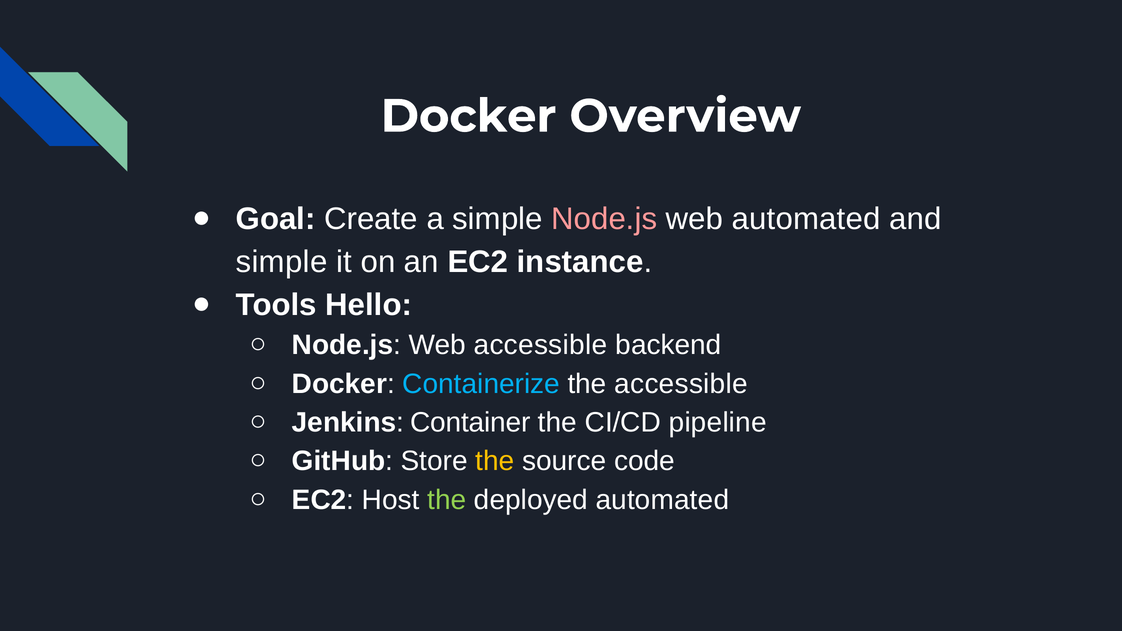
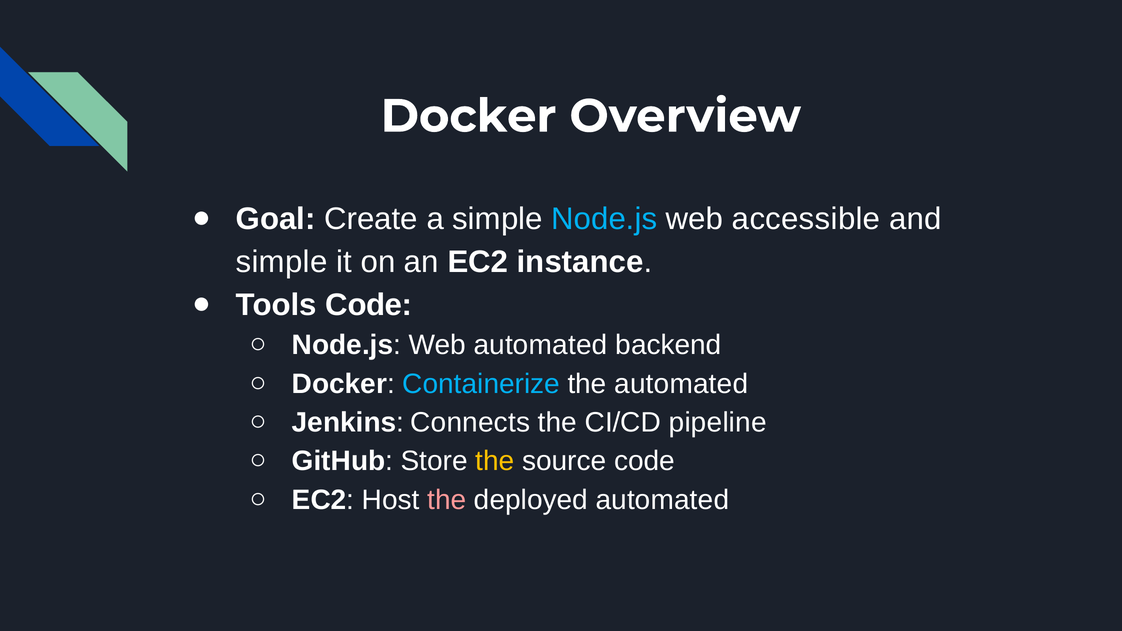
Node.js colour: pink -> light blue (604, 219)
web automated: automated -> accessible (806, 219)
Tools Hello: Hello -> Code (369, 305)
Web accessible: accessible -> automated (540, 345)
the accessible: accessible -> automated (681, 384)
Container: Container -> Connects (470, 423)
the colour: light green -> pink (447, 500)
